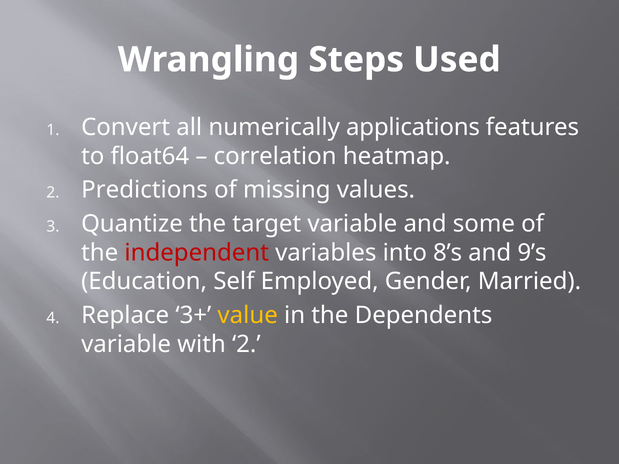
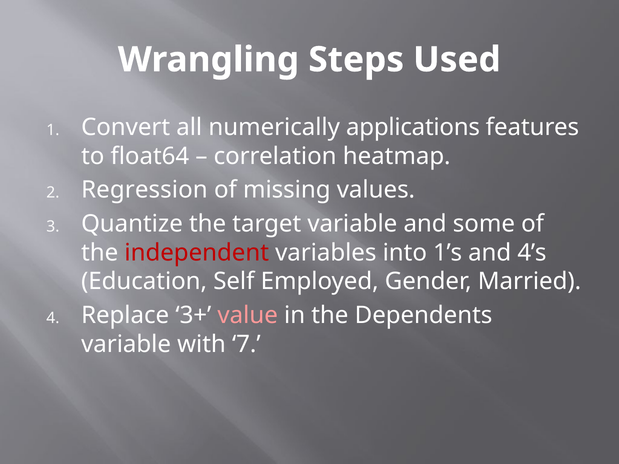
Predictions: Predictions -> Regression (144, 190)
8’s: 8’s -> 1’s (448, 253)
9’s: 9’s -> 4’s (532, 253)
value colour: yellow -> pink (248, 315)
with 2: 2 -> 7 (246, 344)
